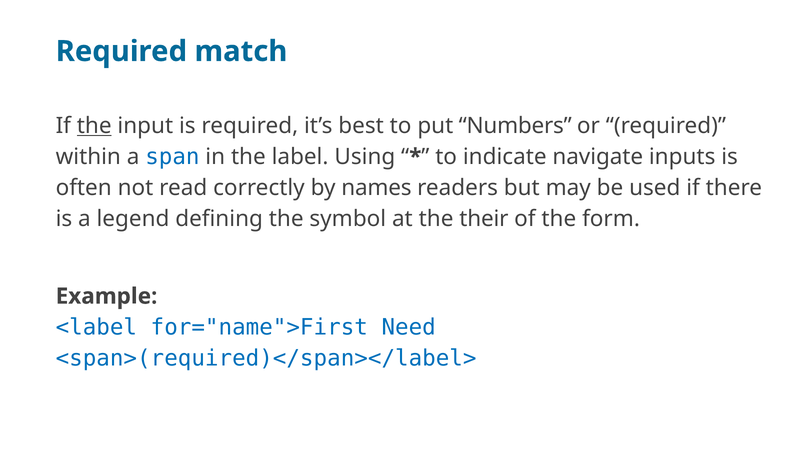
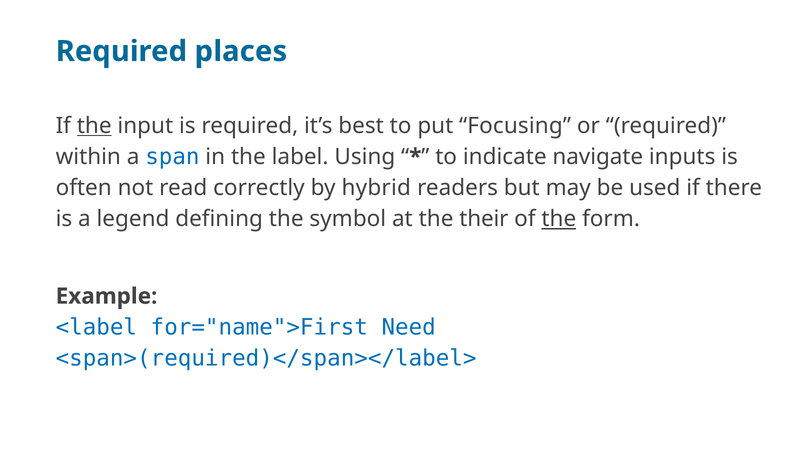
match: match -> places (241, 51)
Numbers: Numbers -> Focusing (515, 126)
names: names -> hybrid (376, 188)
the underline: none -> present (559, 219)
